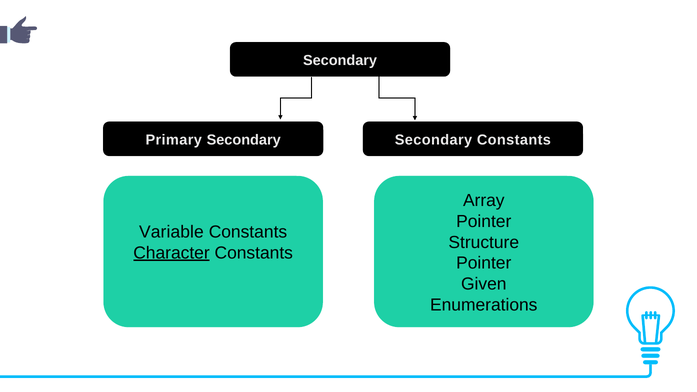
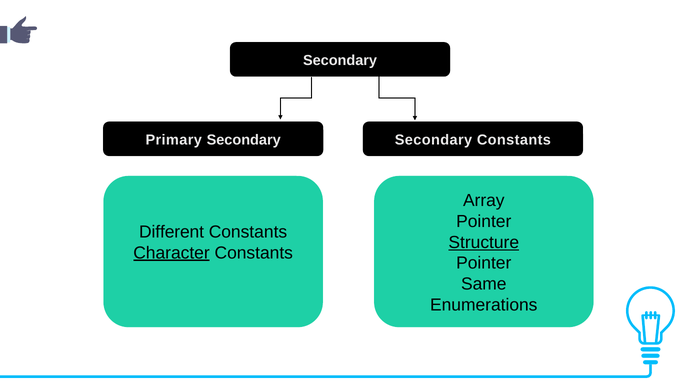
Variable: Variable -> Different (172, 232)
Structure underline: none -> present (484, 242)
Given: Given -> Same (484, 284)
